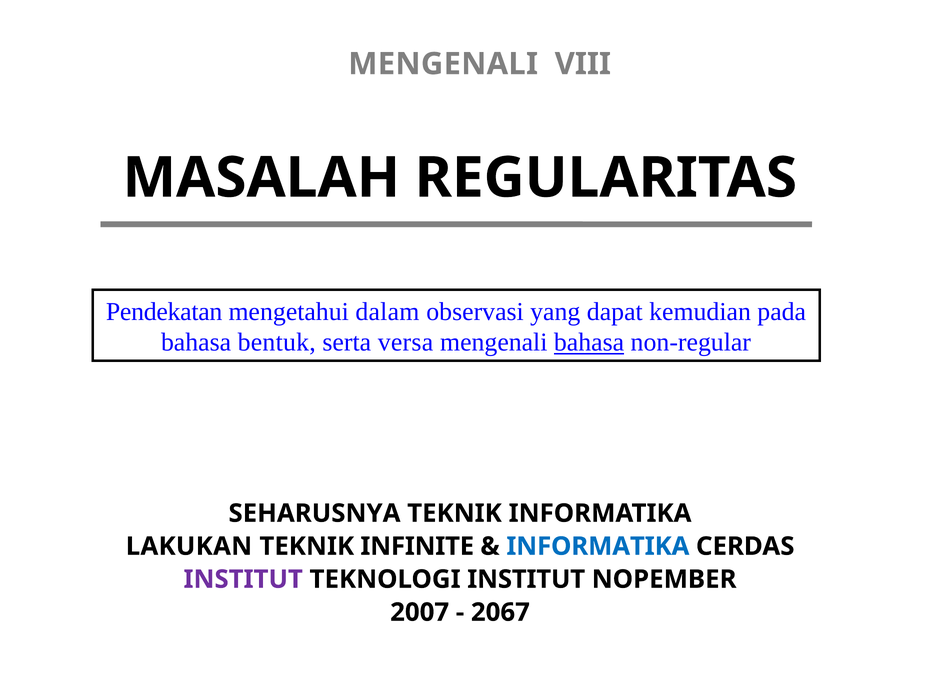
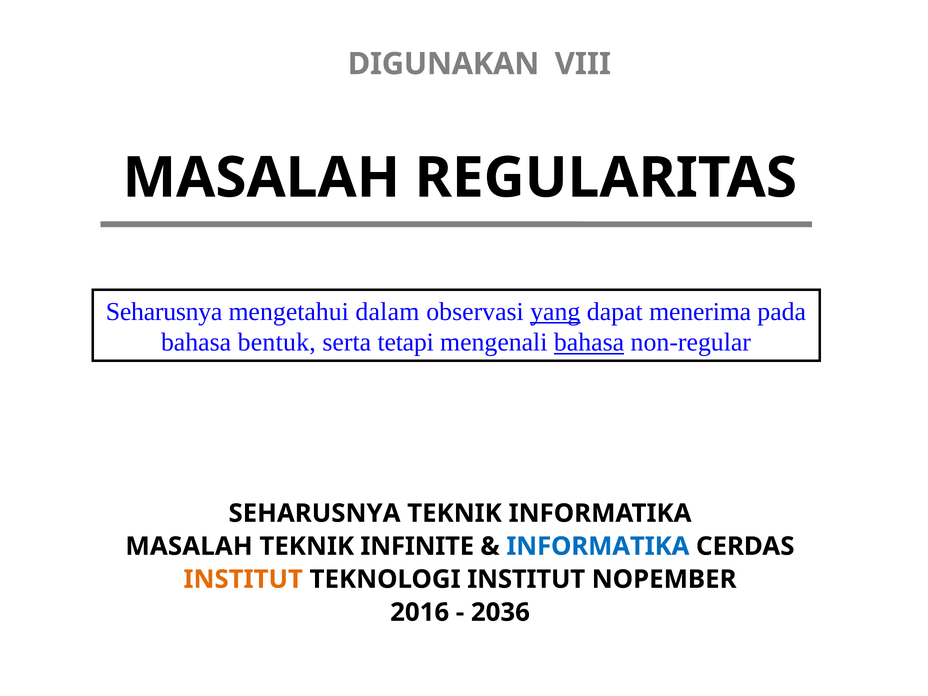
MENGENALI: MENGENALI -> DIGUNAKAN (443, 64)
Pendekatan: Pendekatan -> Seharusnya (164, 312)
yang underline: none -> present (555, 312)
kemudian: kemudian -> menerima (700, 312)
versa: versa -> tetapi (406, 342)
LAKUKAN: LAKUKAN -> MASALAH (189, 546)
INSTITUT colour: purple -> orange (243, 579)
2007: 2007 -> 2016 (420, 612)
2067: 2067 -> 2036 (500, 612)
